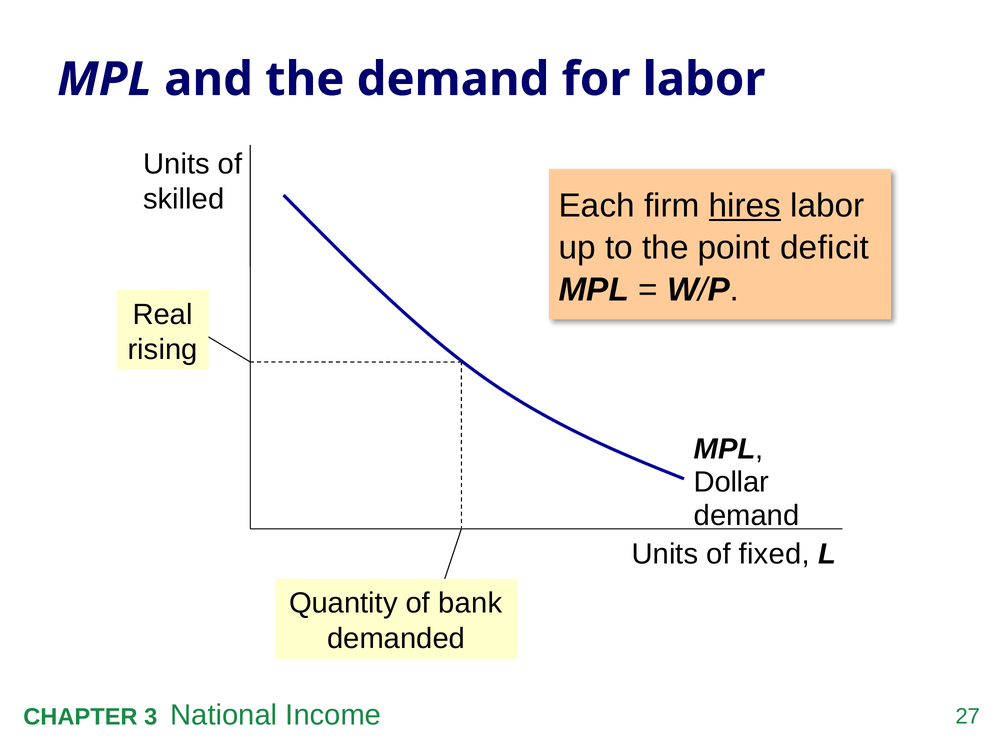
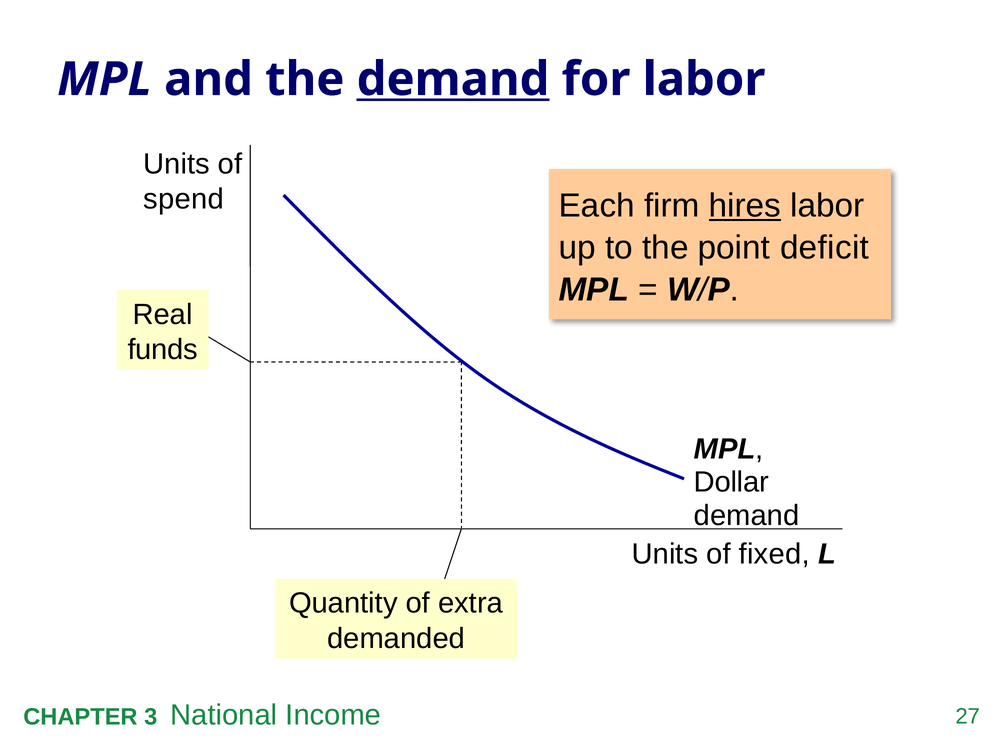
demand underline: none -> present (453, 79)
skilled: skilled -> spend (184, 199)
rising: rising -> funds (163, 349)
bank: bank -> extra (471, 603)
